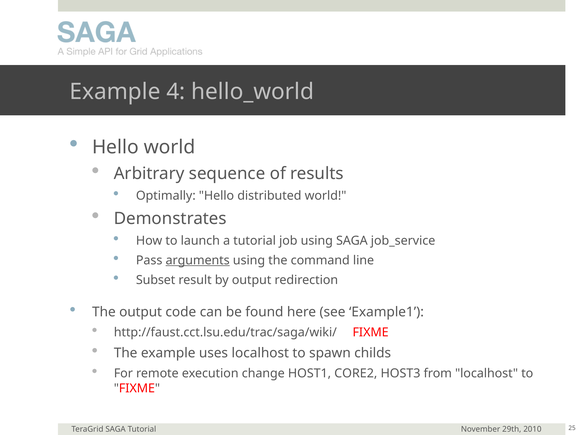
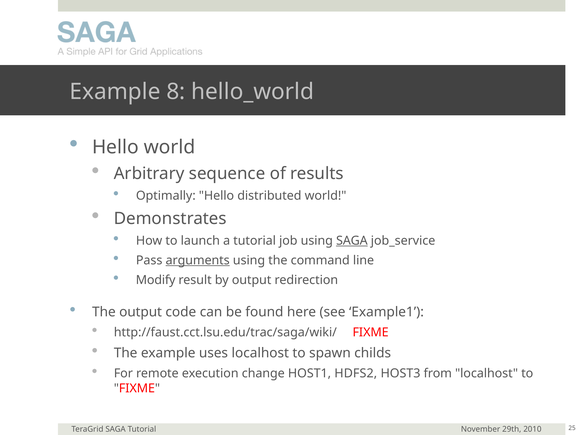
4: 4 -> 8 (176, 92)
SAGA underline: none -> present (352, 241)
Subset: Subset -> Modify (156, 280)
CORE2: CORE2 -> HDFS2 (356, 373)
